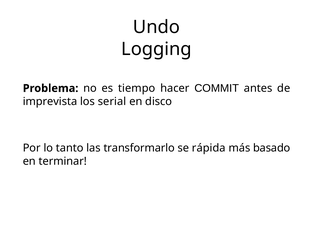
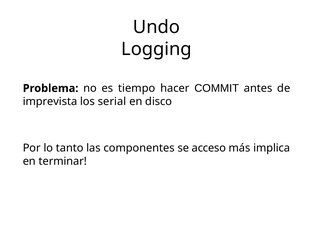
transformarlo: transformarlo -> componentes (139, 148)
rápida: rápida -> acceso (209, 148)
basado: basado -> implica (272, 148)
